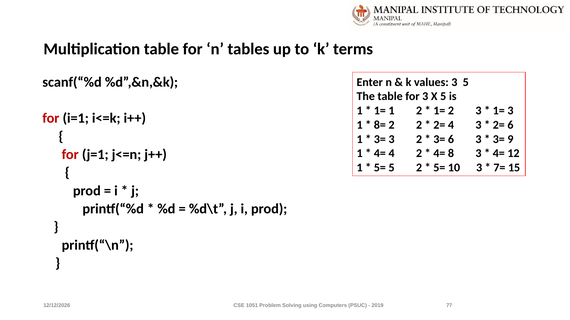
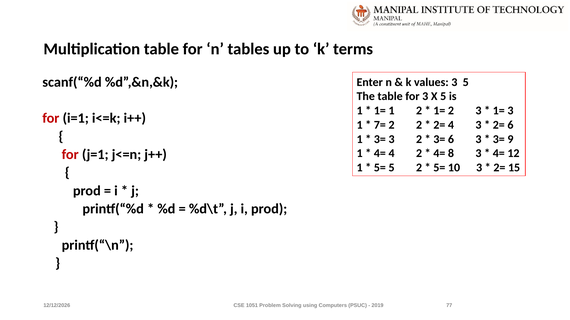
8=: 8= -> 7= (380, 125)
7=: 7= -> 2= (499, 168)
